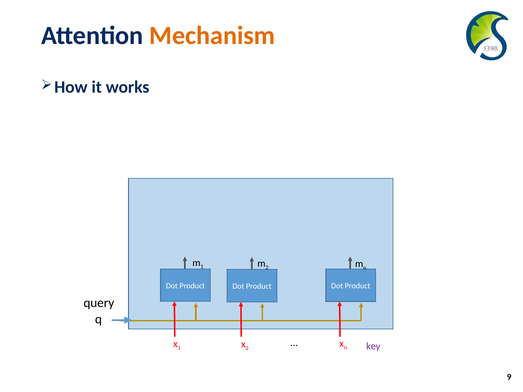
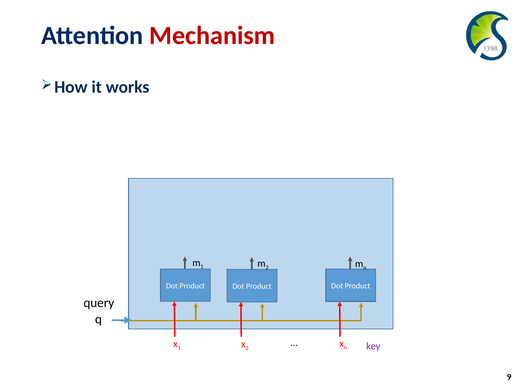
Mechanism colour: orange -> red (212, 36)
